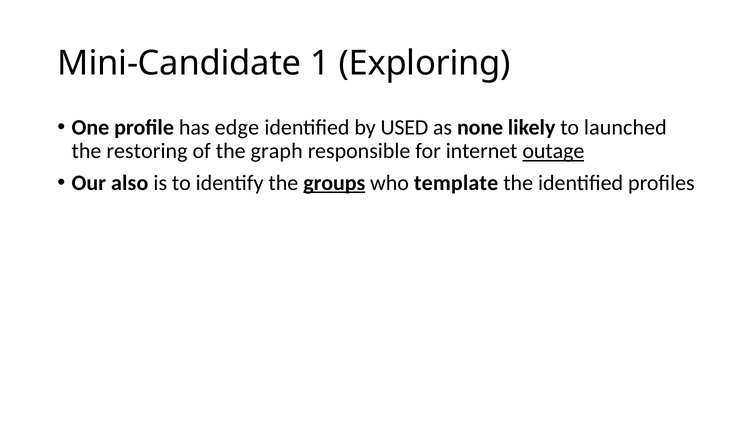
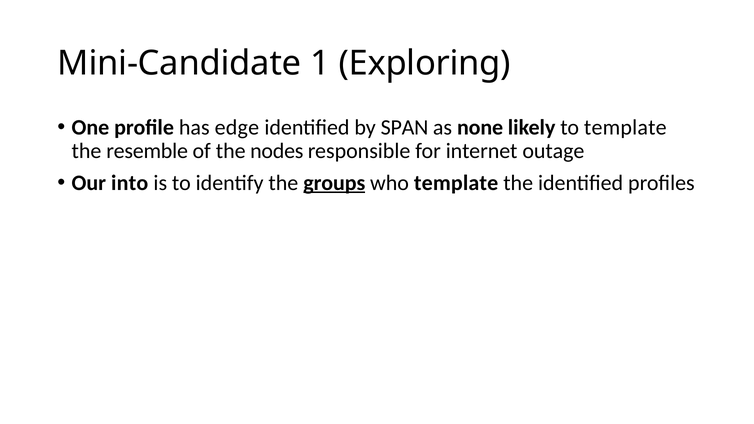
USED: USED -> SPAN (404, 127)
to launched: launched -> template (625, 127)
restoring: restoring -> resemble (147, 151)
graph: graph -> nodes (277, 151)
outage underline: present -> none (553, 151)
also: also -> into (130, 183)
